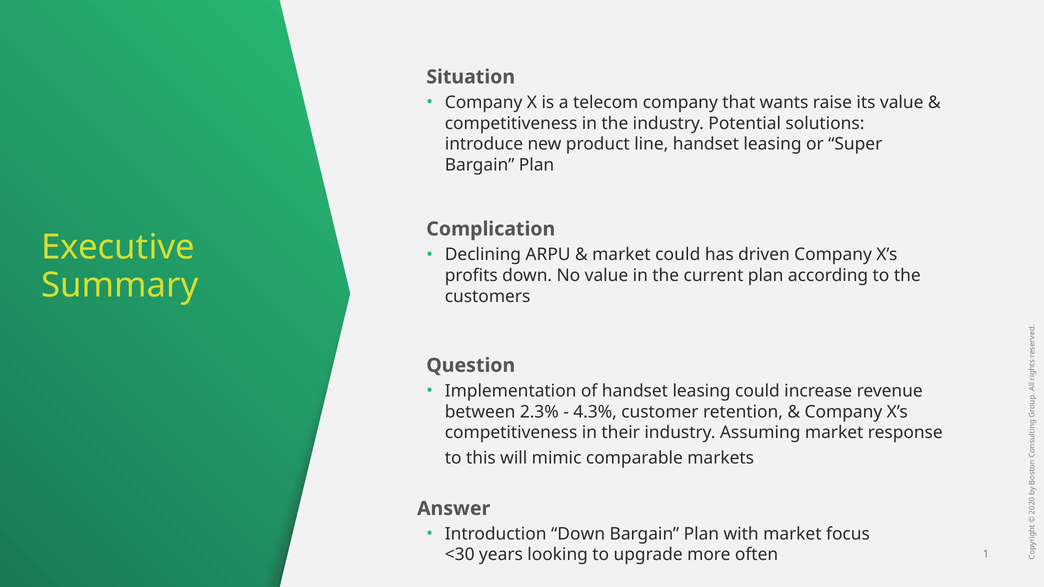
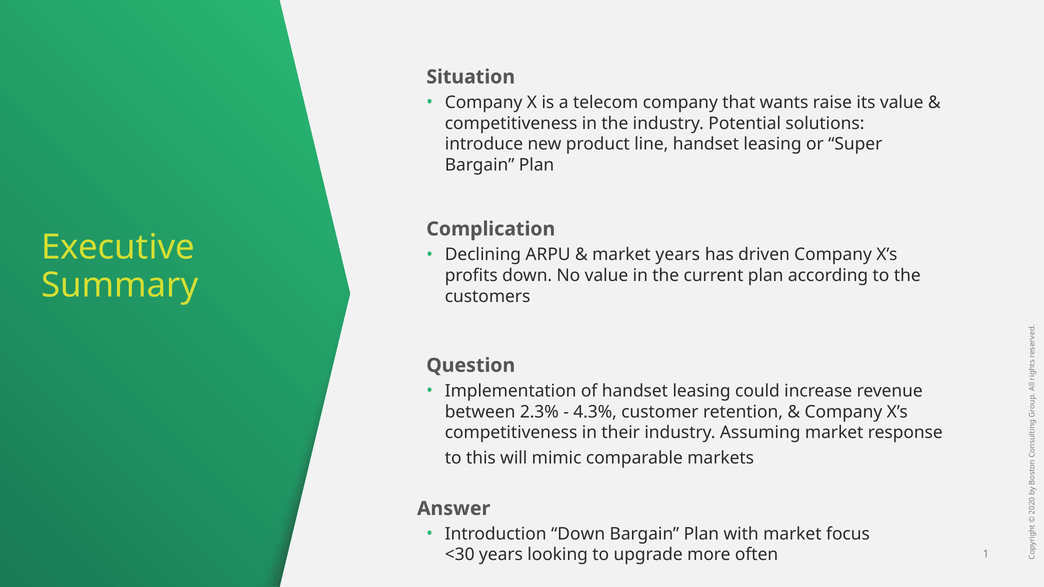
market could: could -> years (678, 255)
